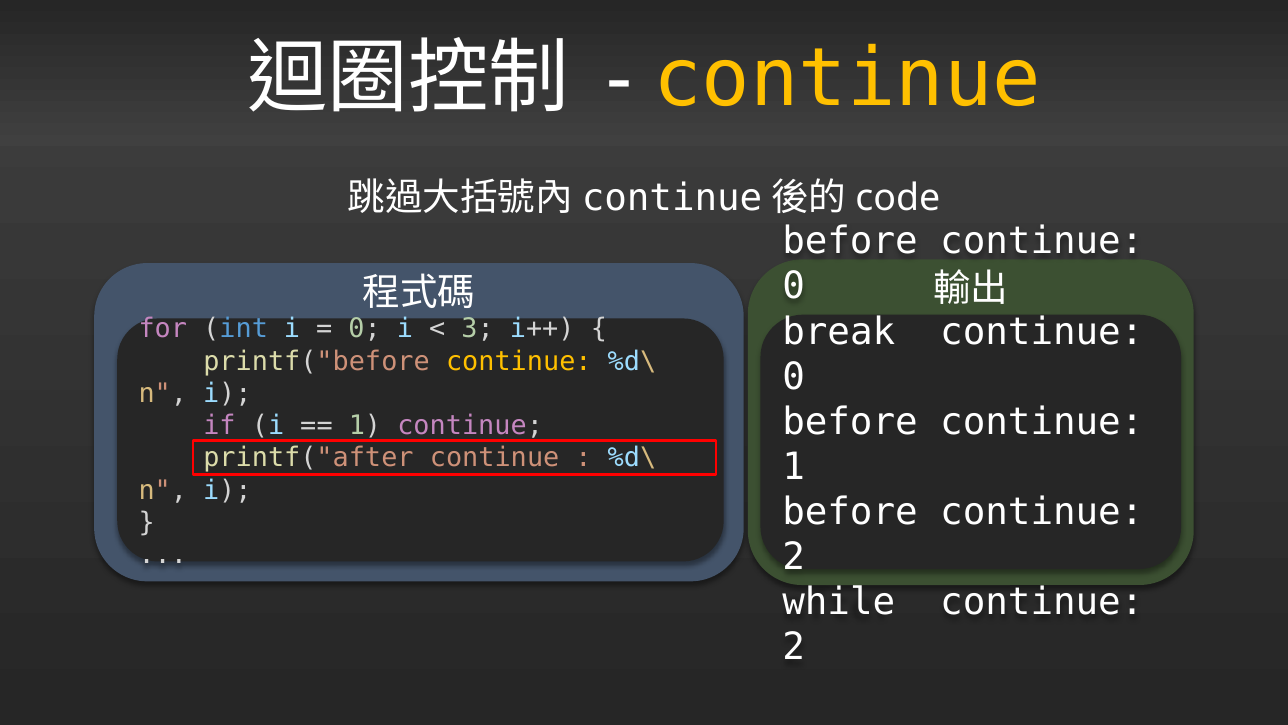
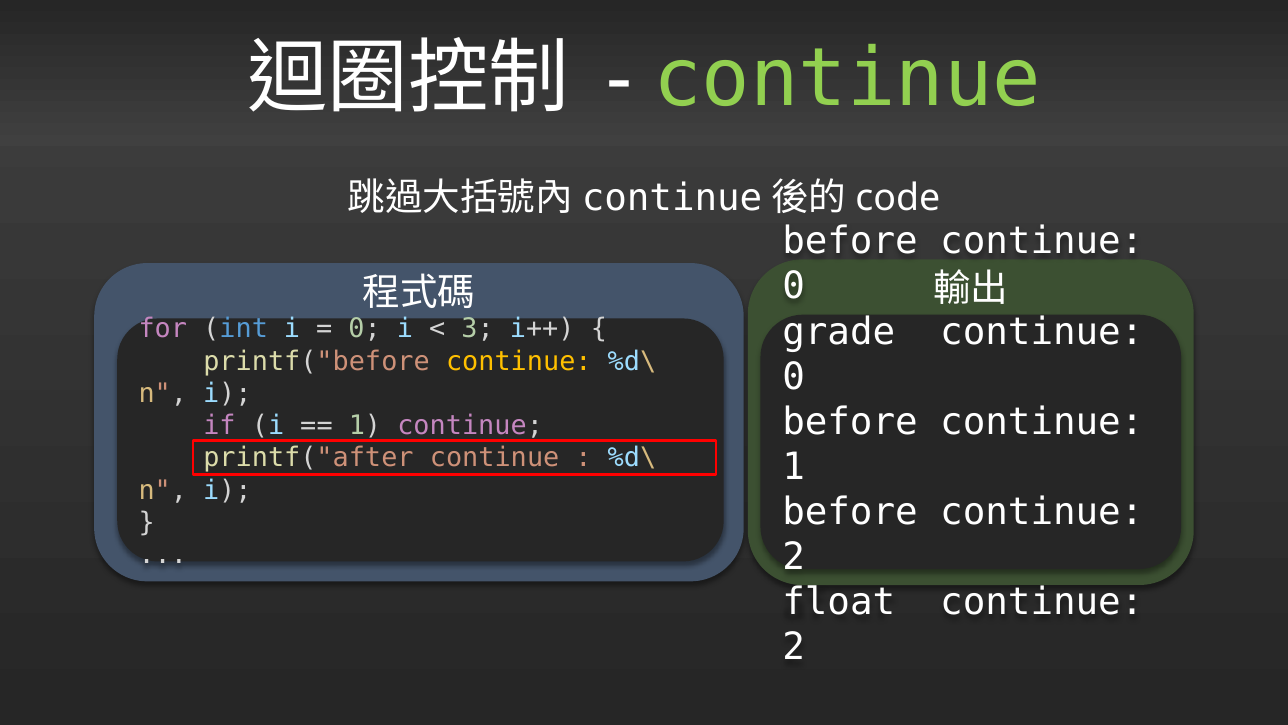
continue colour: yellow -> light green (847, 79)
break: break -> grade (839, 331)
while: while -> float (839, 602)
